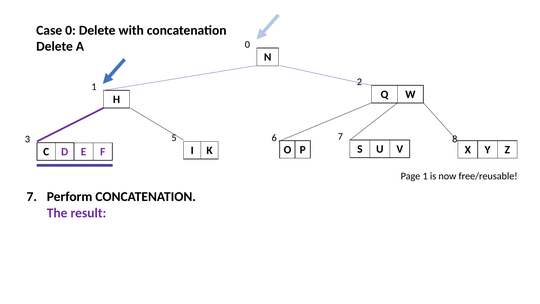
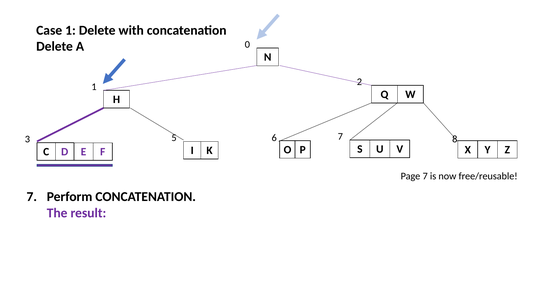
Case 0: 0 -> 1 (70, 30)
Page 1: 1 -> 7 (425, 176)
